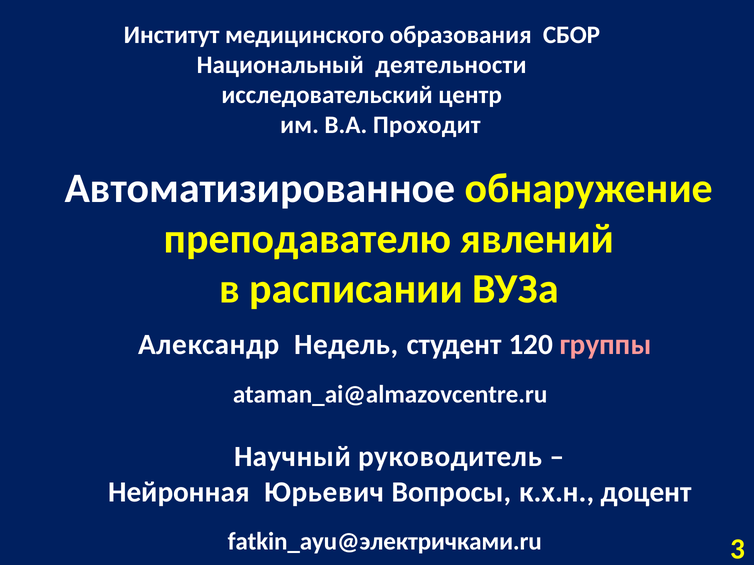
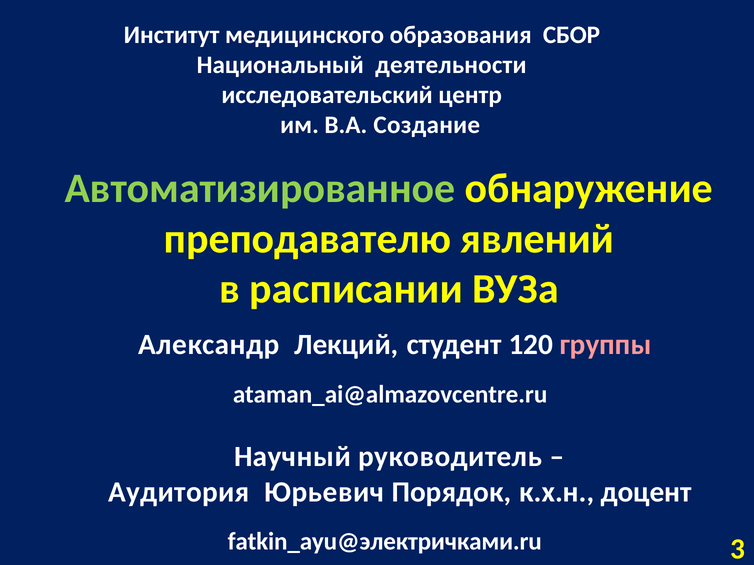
Проходит: Проходит -> Создание (427, 125)
Автоматизированное colour: white -> light green (260, 189)
Недель: Недель -> Лекций (346, 345)
Нейронная: Нейронная -> Аудитория (179, 492)
Вопросы: Вопросы -> Порядок (451, 492)
